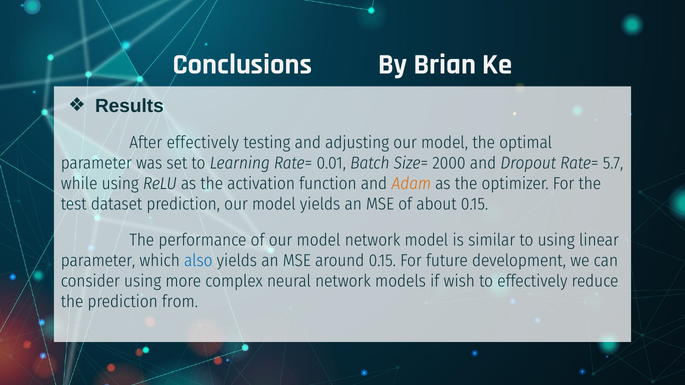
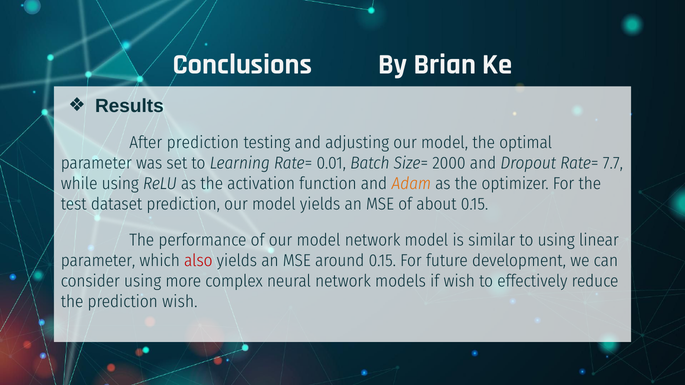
After effectively: effectively -> prediction (203, 143)
5.7: 5.7 -> 7.7 (613, 163)
also colour: blue -> red (198, 261)
prediction from: from -> wish (180, 302)
